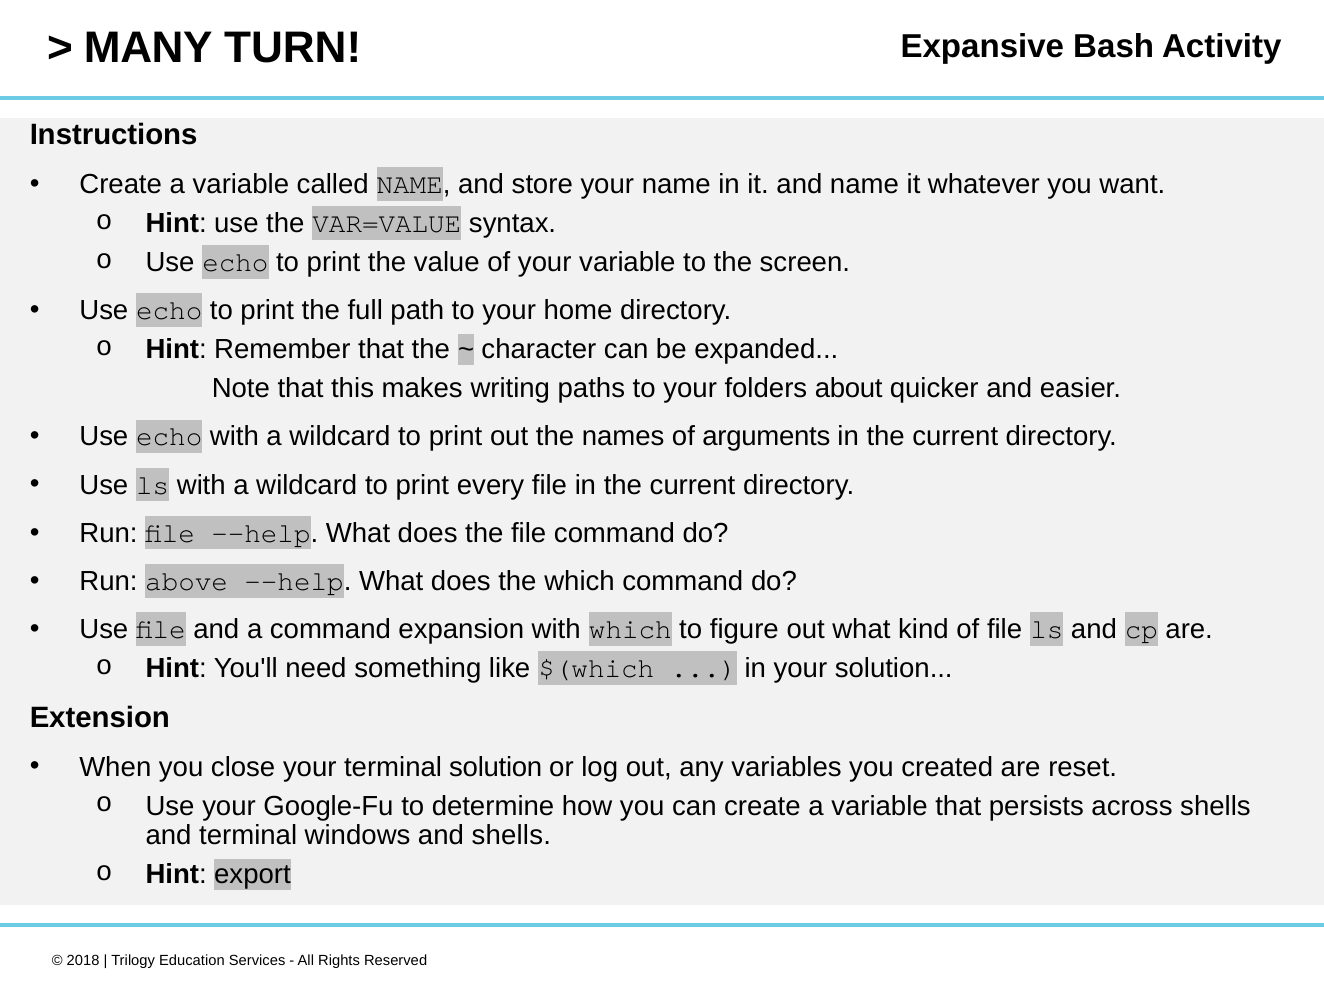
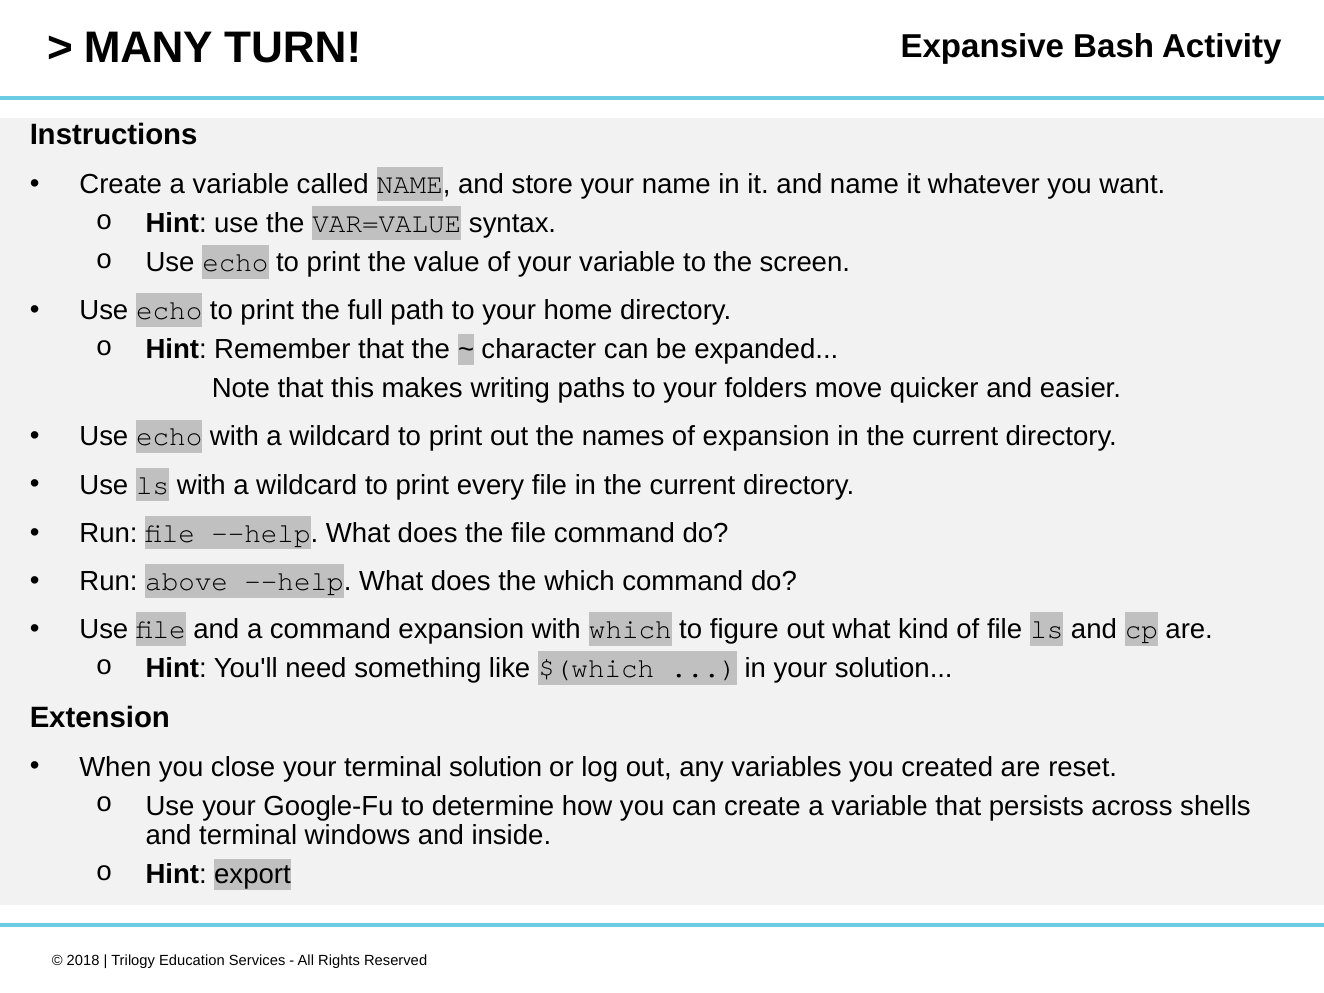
about: about -> move (849, 389)
of arguments: arguments -> expansion (766, 437)
and shells: shells -> inside (511, 836)
